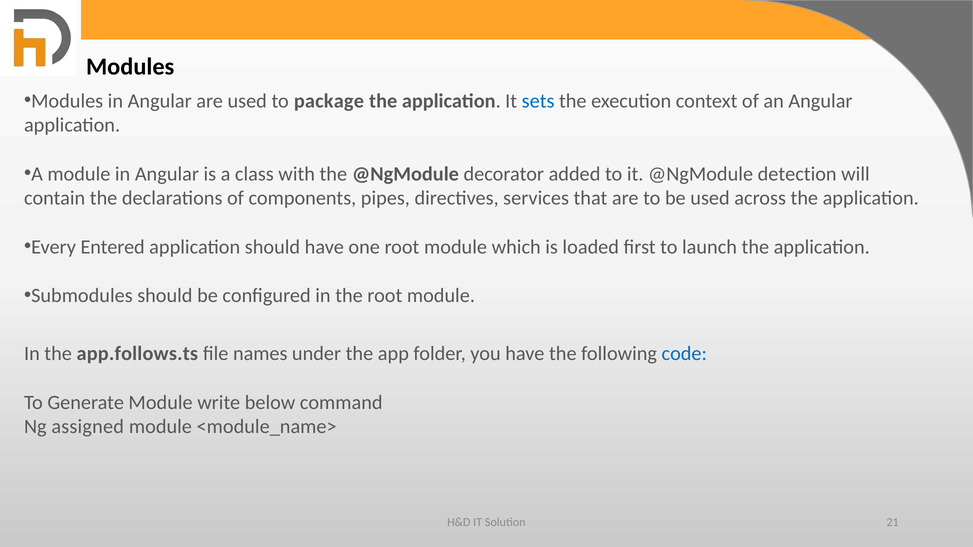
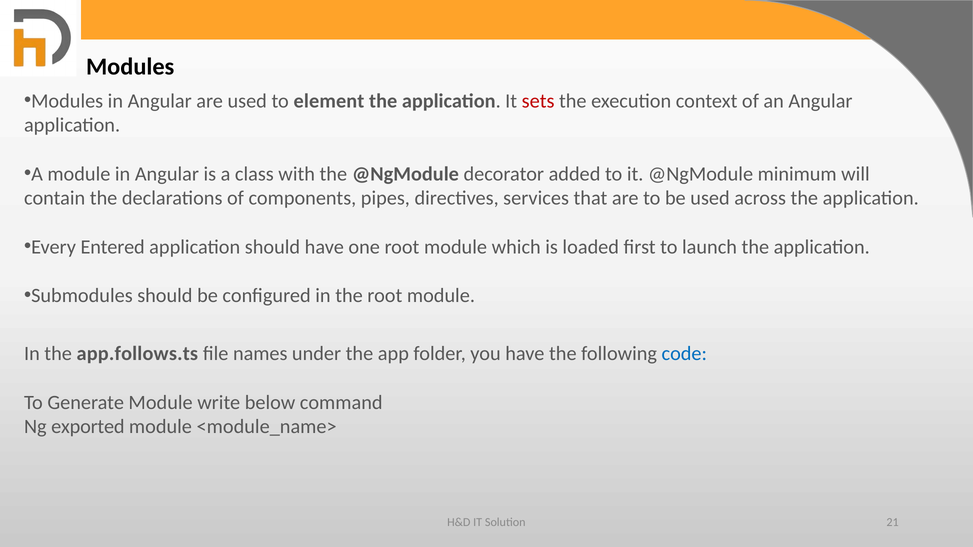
package: package -> element (329, 101)
sets colour: blue -> red (538, 101)
detection: detection -> minimum (797, 174)
assigned: assigned -> exported (88, 427)
